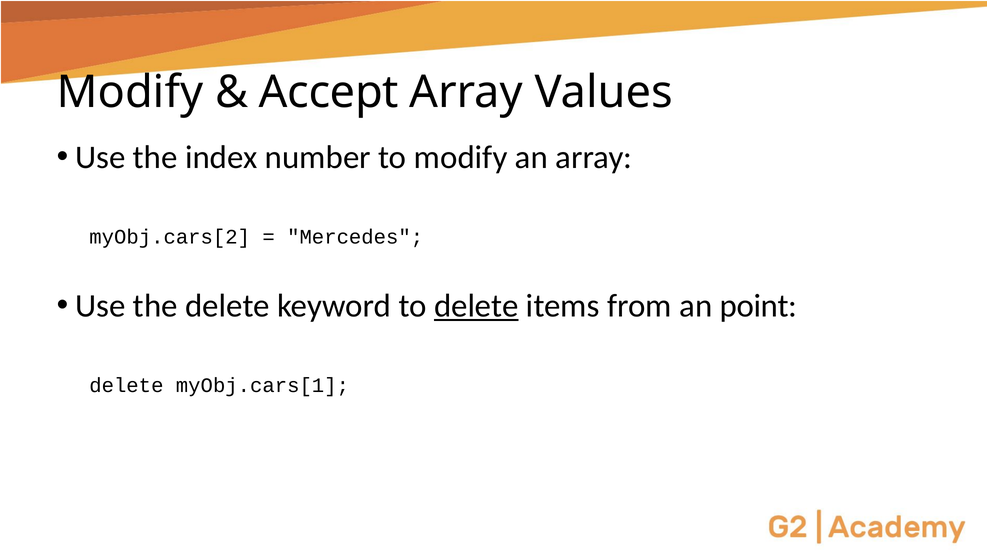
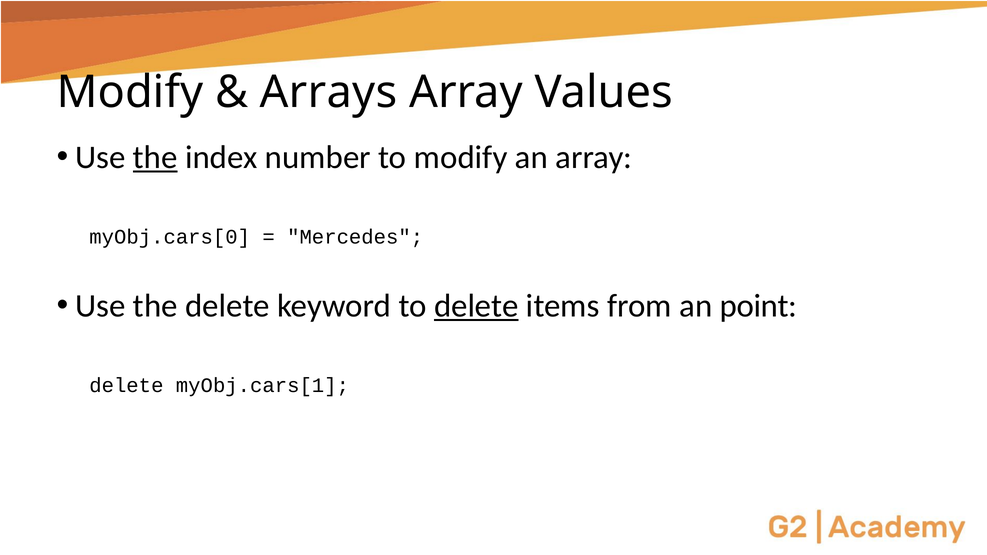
Accept: Accept -> Arrays (329, 93)
the underline: none -> present (155, 157)
myObj.cars[2: myObj.cars[2 -> myObj.cars[0 (170, 237)
